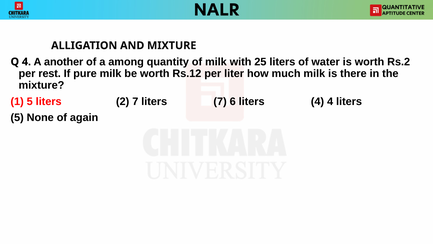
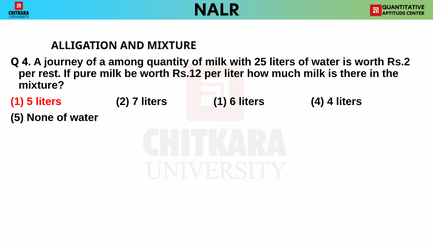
another: another -> journey (64, 62)
liters 7: 7 -> 1 (220, 101)
None of again: again -> water (84, 117)
